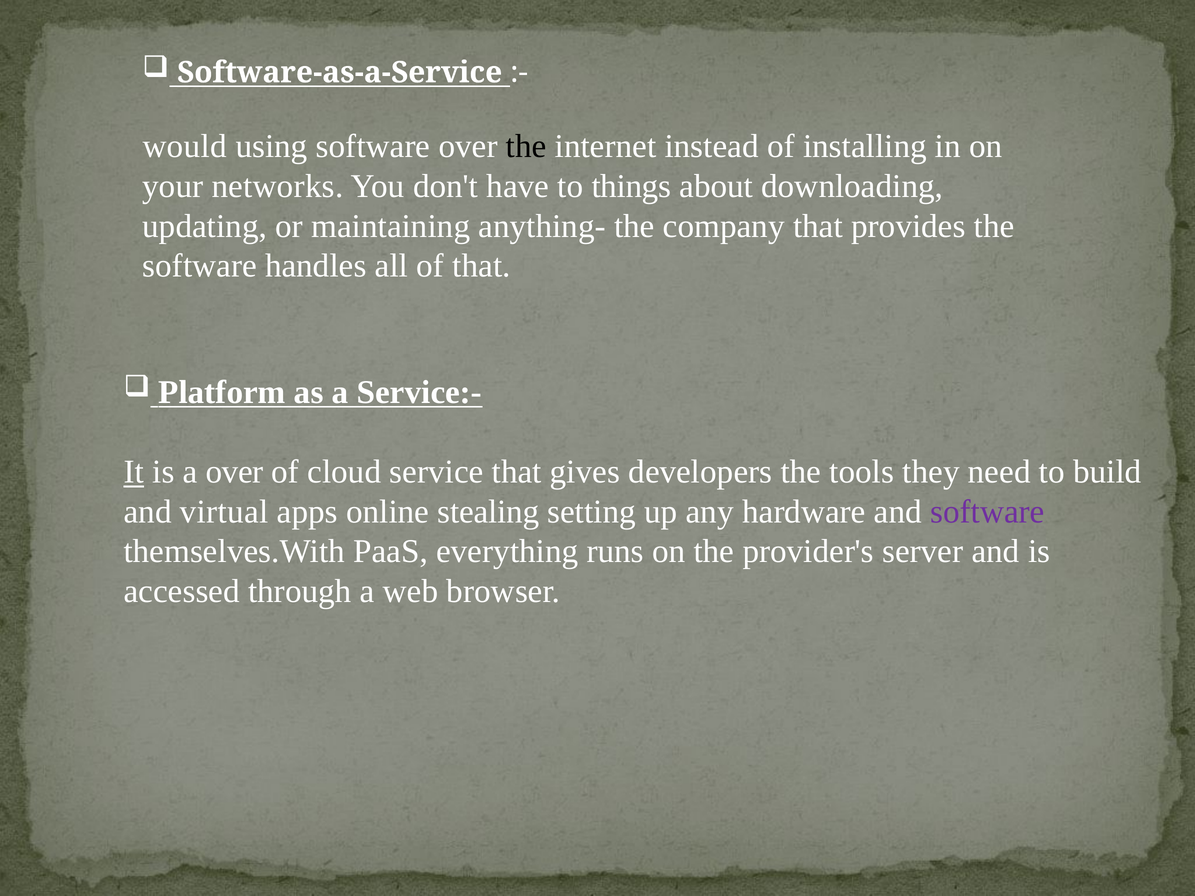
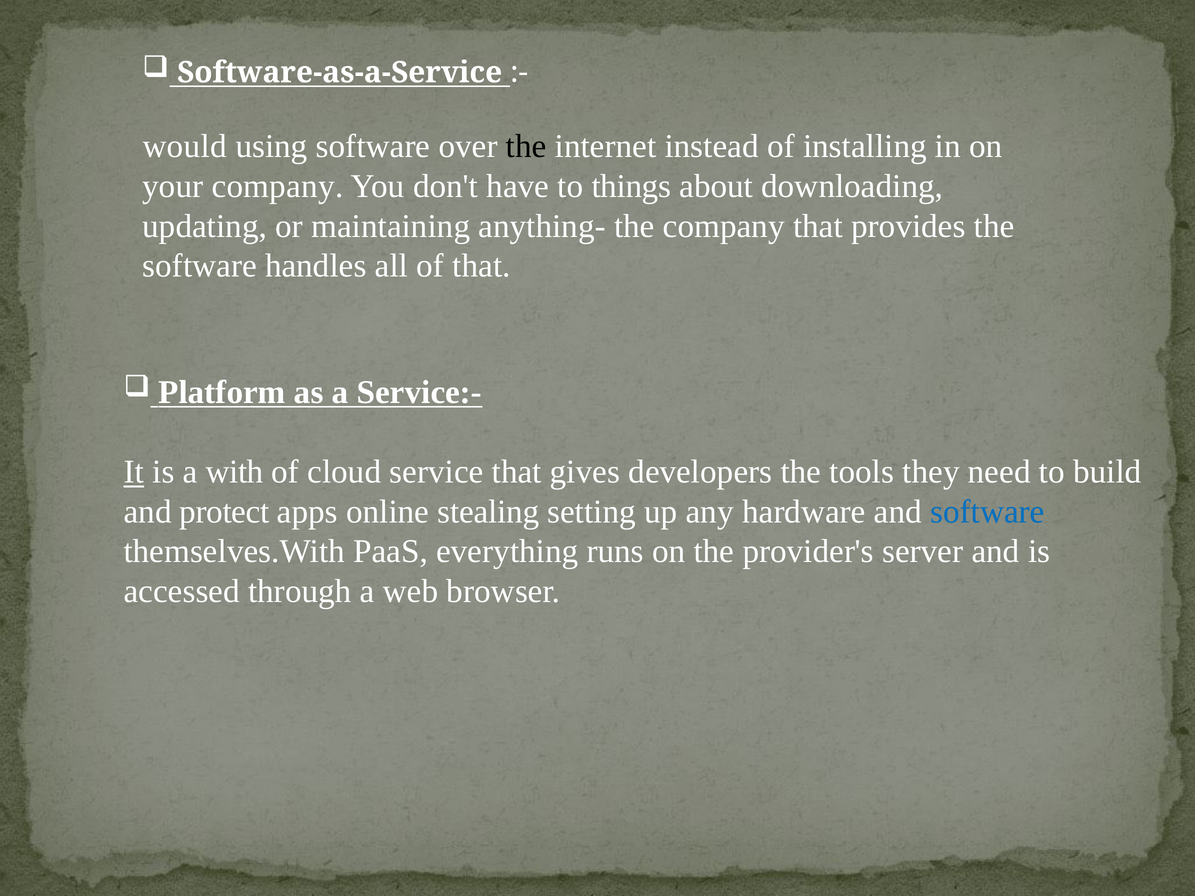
your networks: networks -> company (277, 186)
a over: over -> with (235, 472)
virtual: virtual -> protect (224, 512)
software colour: purple -> blue (987, 512)
